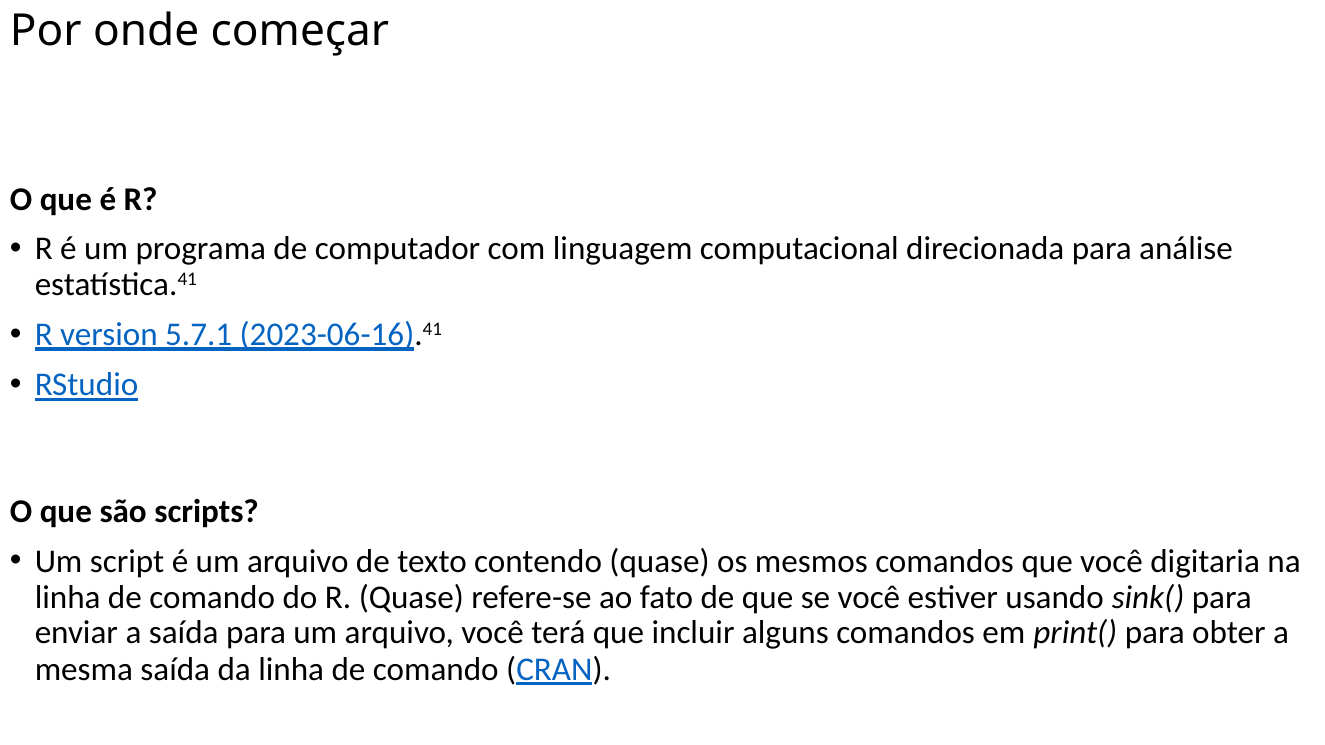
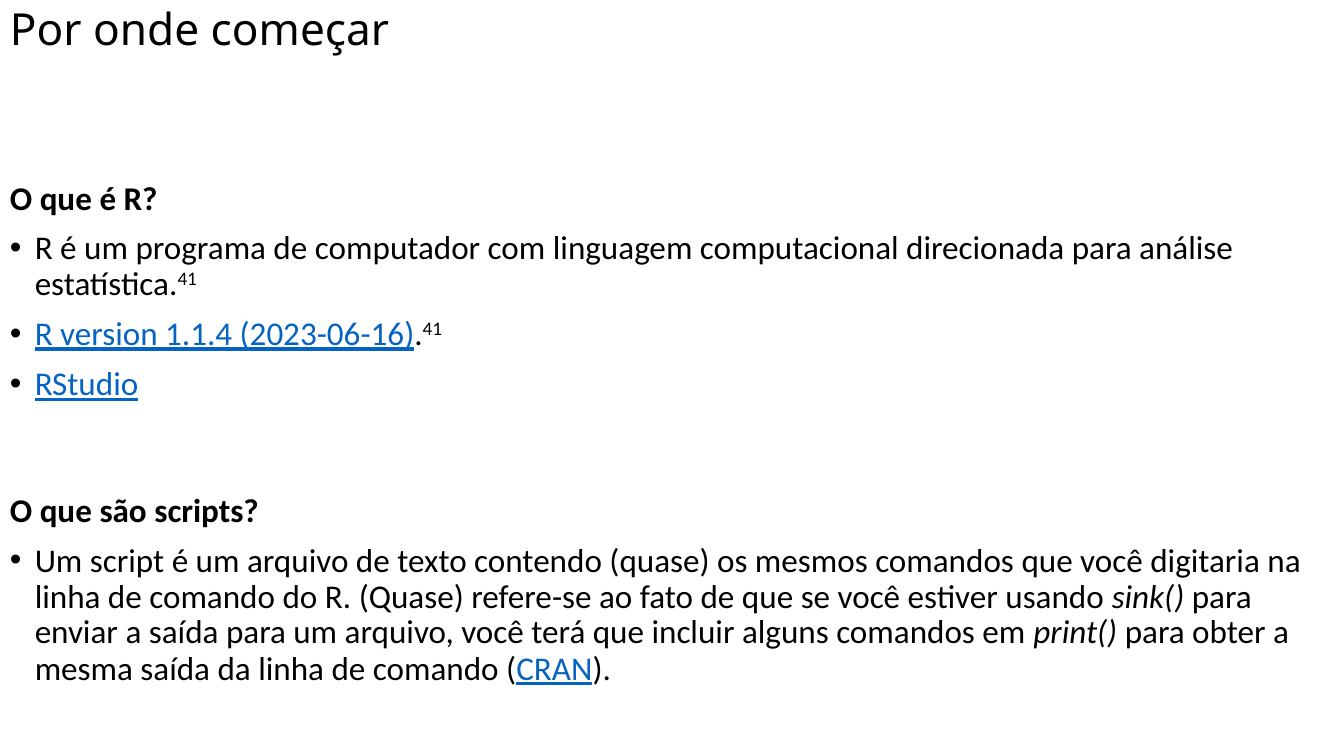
5.7.1: 5.7.1 -> 1.1.4 (199, 335)
